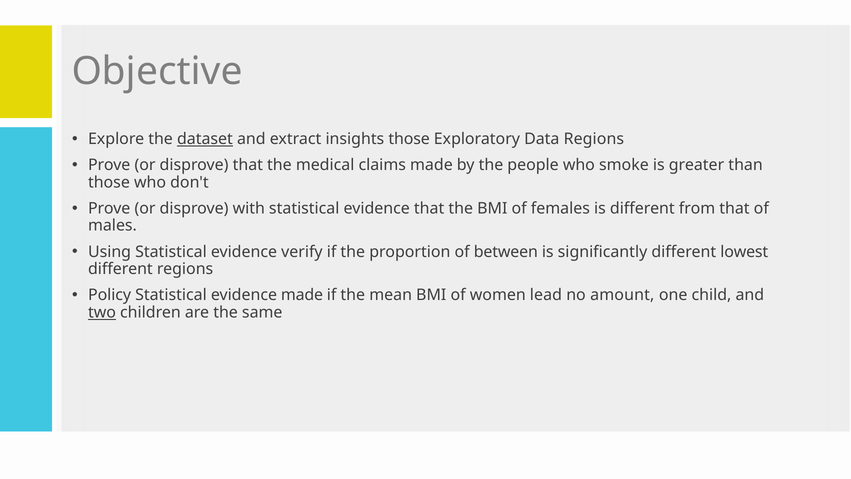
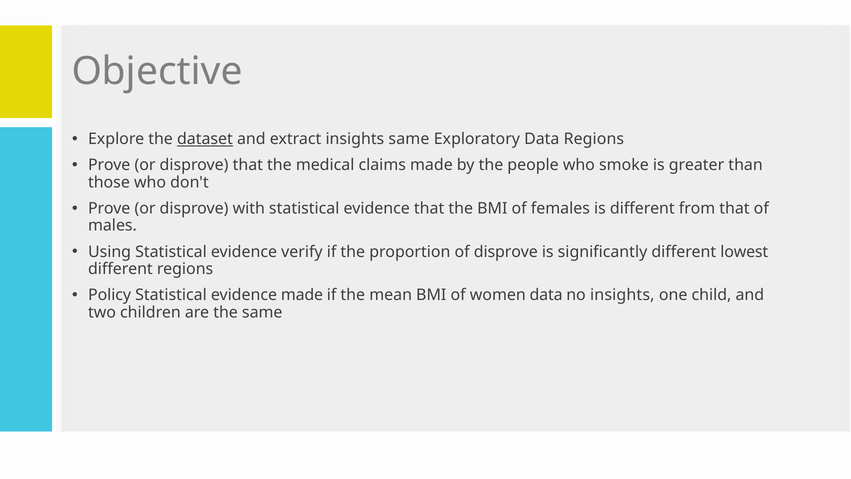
insights those: those -> same (409, 139)
of between: between -> disprove (506, 252)
women lead: lead -> data (546, 295)
no amount: amount -> insights (622, 295)
two underline: present -> none (102, 312)
